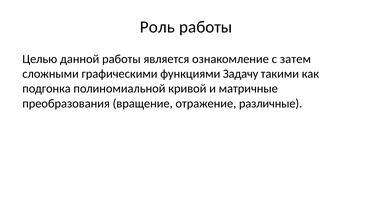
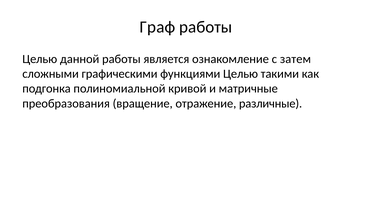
Роль: Роль -> Граф (157, 27)
функциями Задачу: Задачу -> Целью (241, 74)
